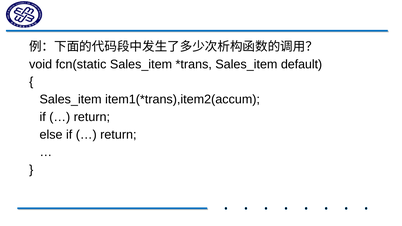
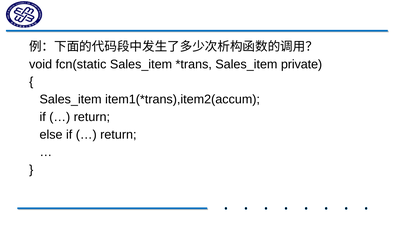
default: default -> private (302, 64)
